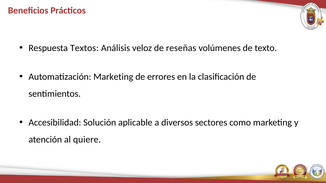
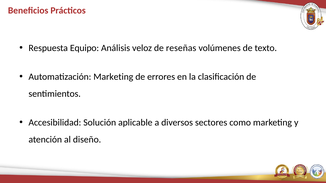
Textos: Textos -> Equipo (84, 48)
quiere: quiere -> diseño (87, 140)
